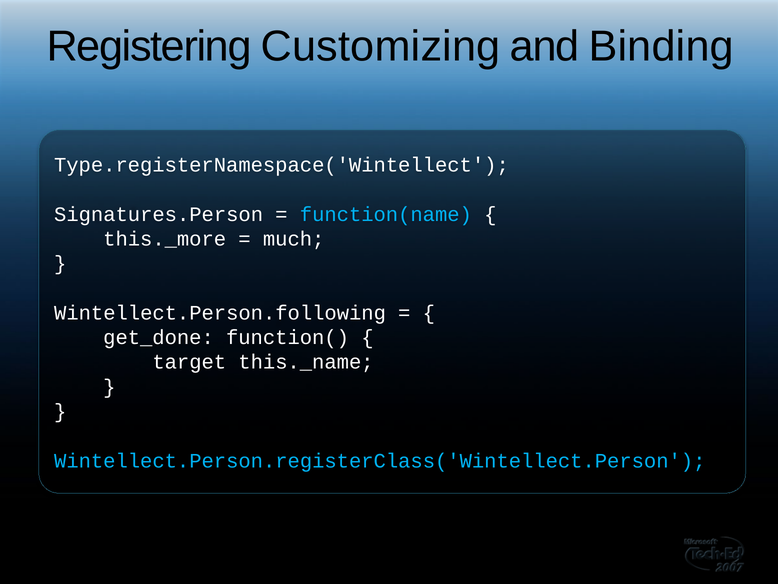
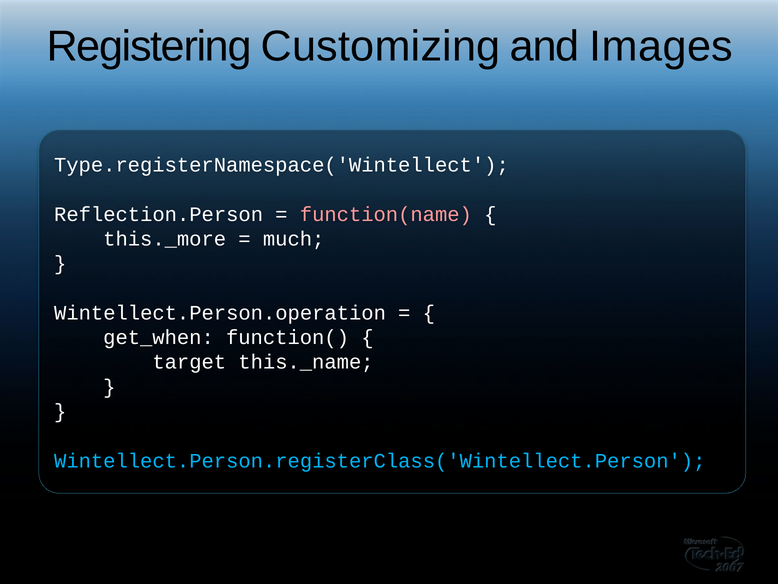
Binding: Binding -> Images (661, 46)
Signatures.Person: Signatures.Person -> Reflection.Person (159, 214)
function(name colour: light blue -> pink (386, 214)
Wintellect.Person.following: Wintellect.Person.following -> Wintellect.Person.operation (220, 313)
get_done: get_done -> get_when (159, 337)
